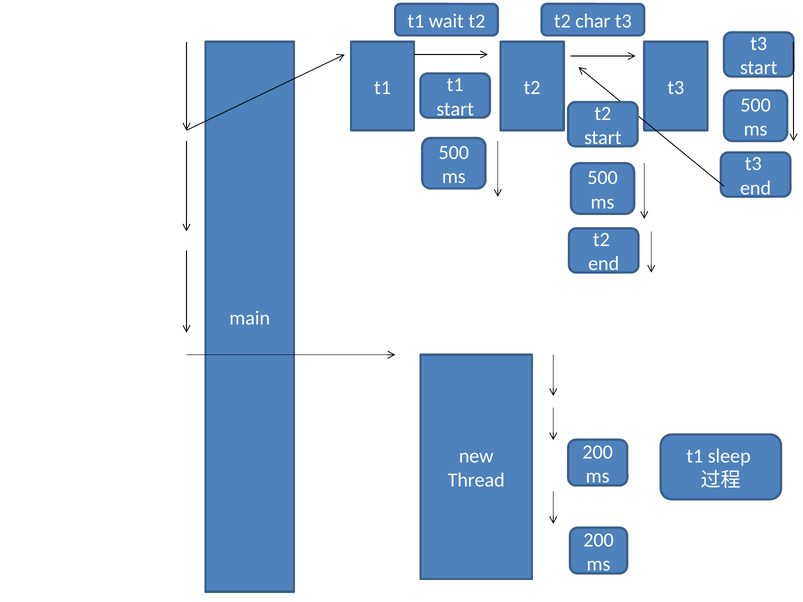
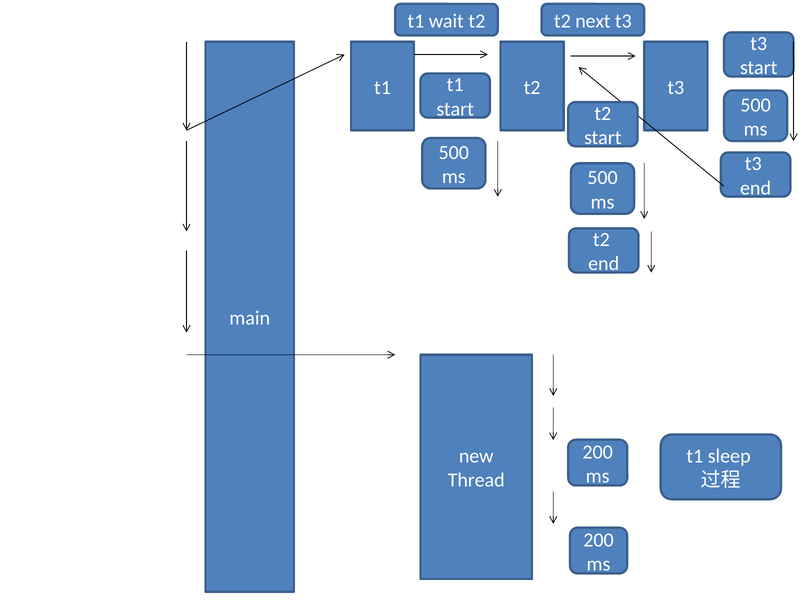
char: char -> next (593, 21)
